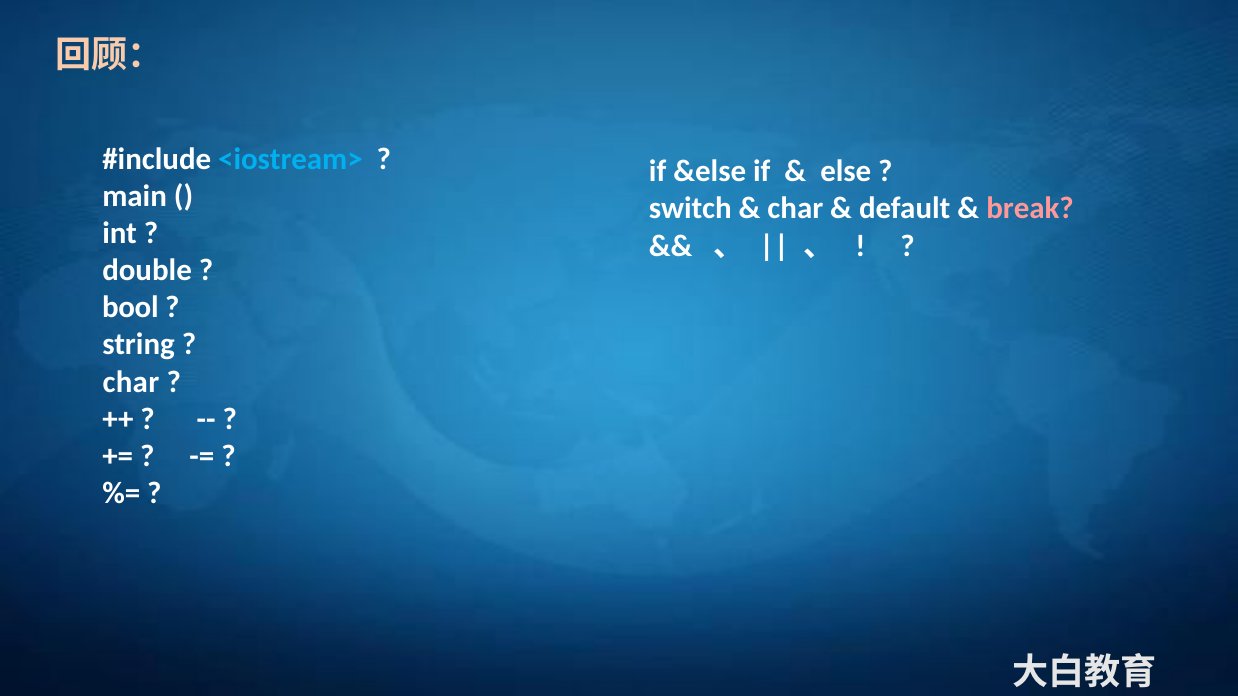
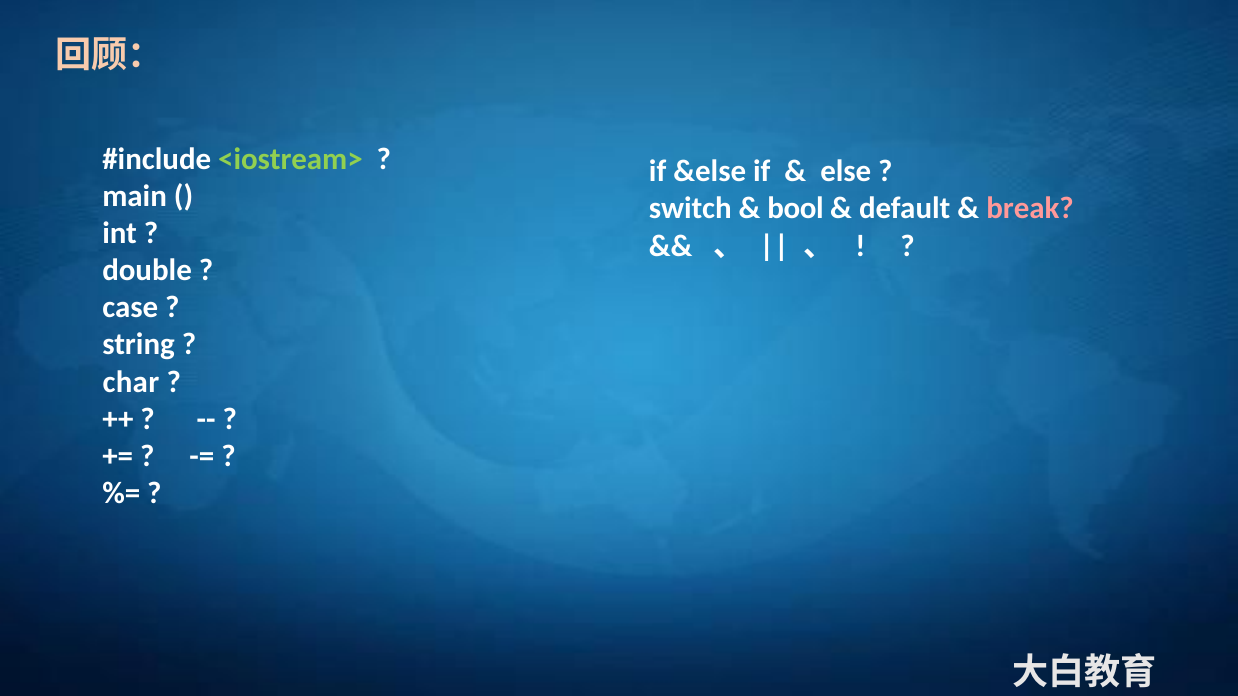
<iostream> colour: light blue -> light green (290, 159)
char: char -> bool (796, 209)
bool: bool -> case (130, 308)
